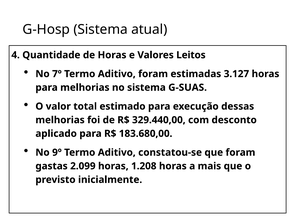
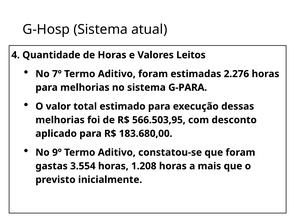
3.127: 3.127 -> 2.276 (236, 74)
G-SUAS: G-SUAS -> G-PARA (188, 88)
329.440,00: 329.440,00 -> 566.503,95 (159, 120)
2.099: 2.099 -> 3.554 (83, 166)
